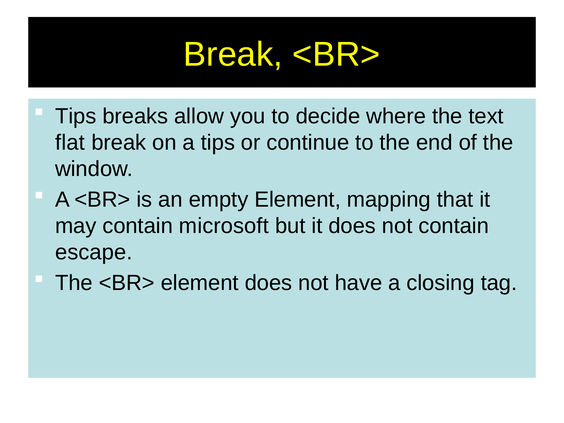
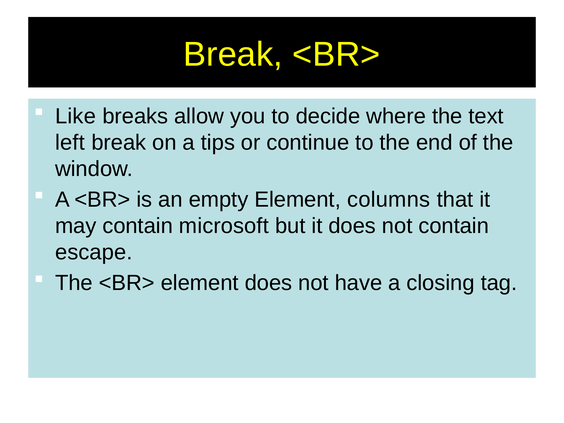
Tips: Tips -> Like (76, 116)
flat: flat -> left (70, 143)
mapping: mapping -> columns (389, 200)
